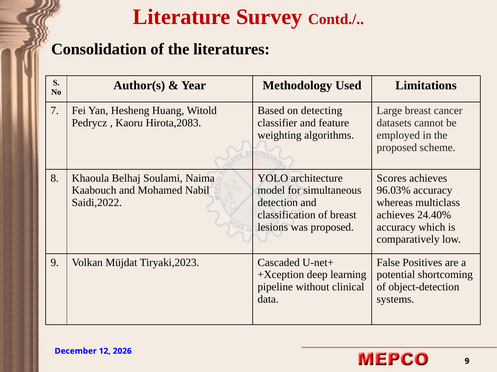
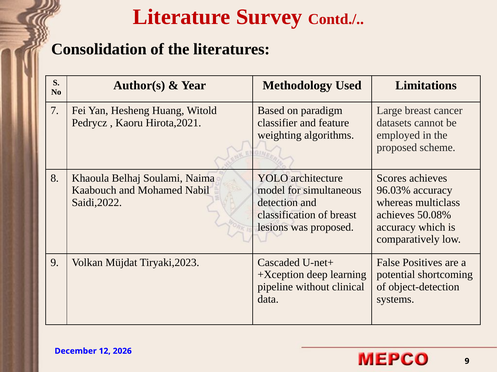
detecting: detecting -> paradigm (322, 111)
Hirota,2083: Hirota,2083 -> Hirota,2021 (173, 123)
24.40%: 24.40% -> 50.08% (434, 215)
